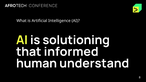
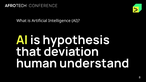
solutioning: solutioning -> hypothesis (76, 40)
informed: informed -> deviation (71, 52)
